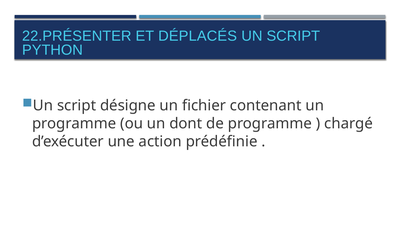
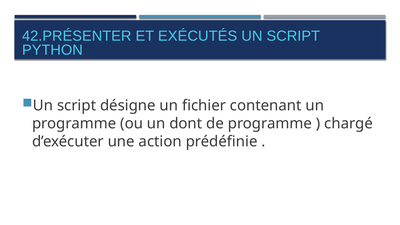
22.PRÉSENTER: 22.PRÉSENTER -> 42.PRÉSENTER (77, 36)
DÉPLACÉS: DÉPLACÉS -> EXÉCUTÉS (198, 36)
